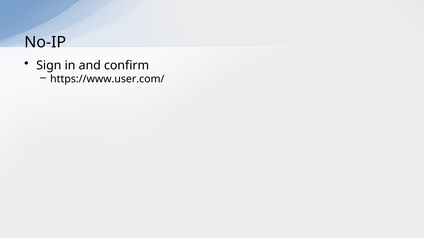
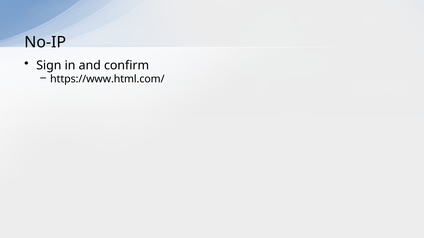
https://www.user.com/: https://www.user.com/ -> https://www.html.com/ (107, 79)
